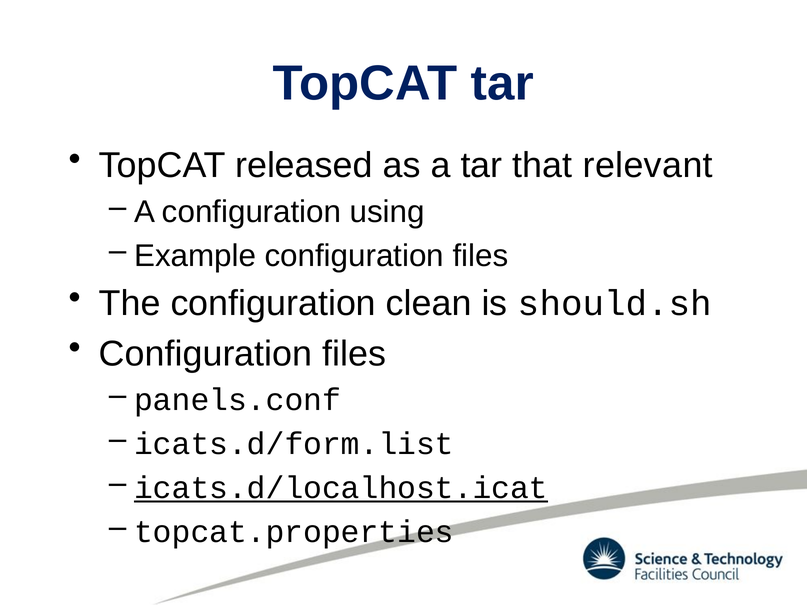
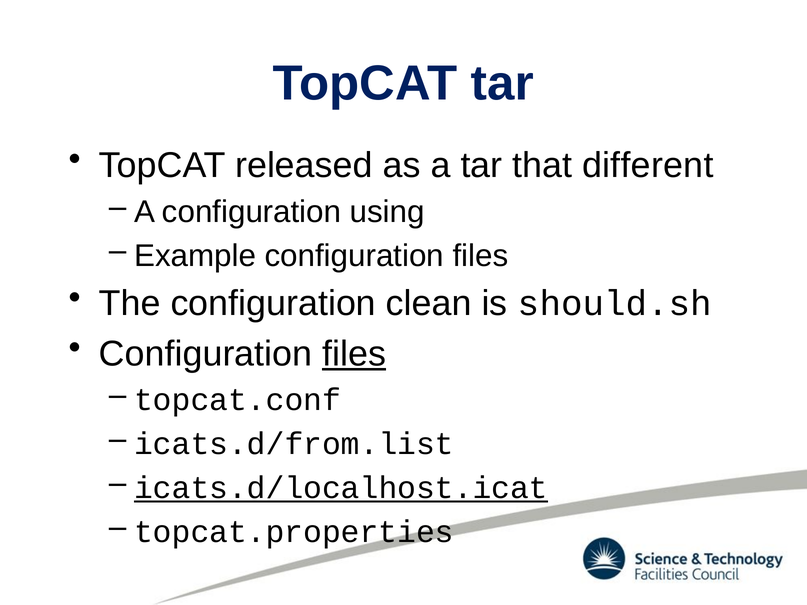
relevant: relevant -> different (648, 166)
files underline: none -> present (354, 354)
panels.conf: panels.conf -> topcat.conf (238, 400)
icats.d/form.list: icats.d/form.list -> icats.d/from.list (294, 444)
